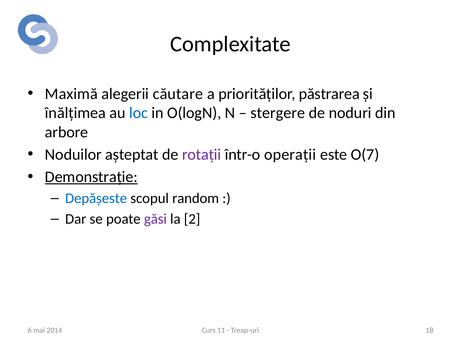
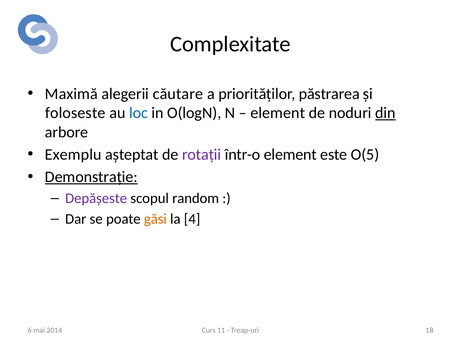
înălțimea: înălțimea -> foloseste (75, 113)
stergere: stergere -> element (278, 113)
din underline: none -> present (385, 113)
Noduilor: Noduilor -> Exemplu (73, 155)
într-o operații: operații -> element (290, 155)
O(7: O(7 -> O(5 (365, 155)
Depășeste colour: blue -> purple (96, 198)
găsi colour: purple -> orange (155, 219)
2: 2 -> 4 (192, 219)
